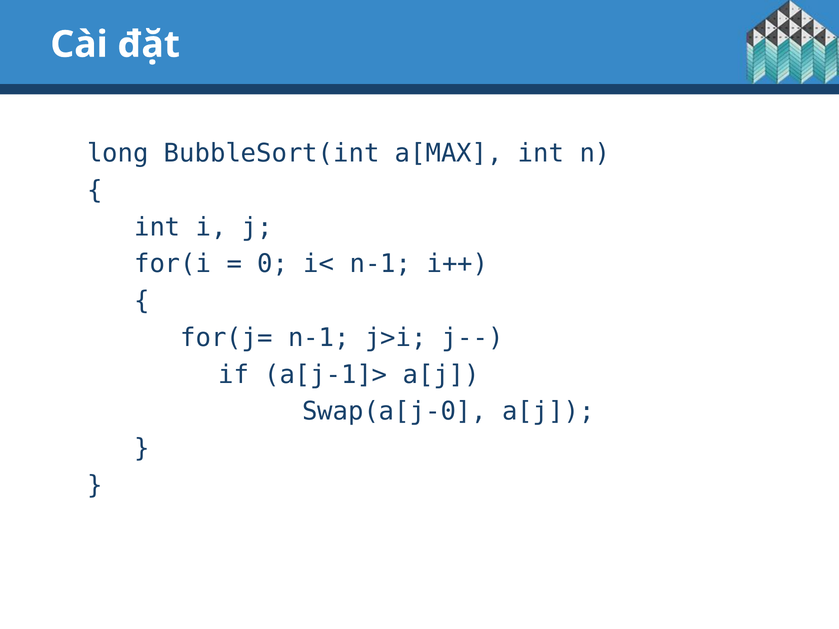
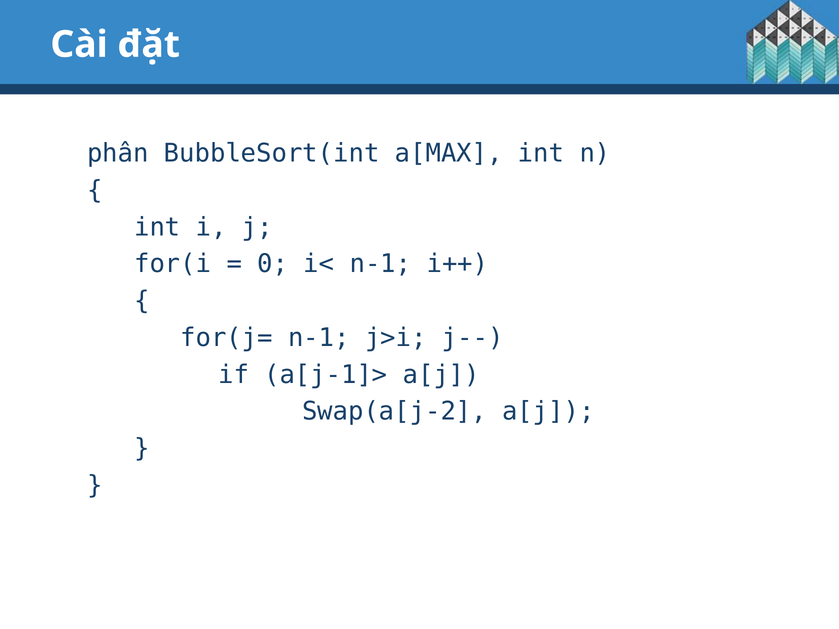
long: long -> phân (118, 153)
Swap(a[j-0: Swap(a[j-0 -> Swap(a[j-2 (394, 412)
